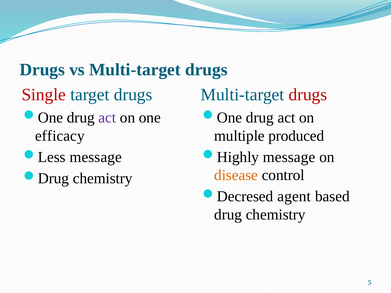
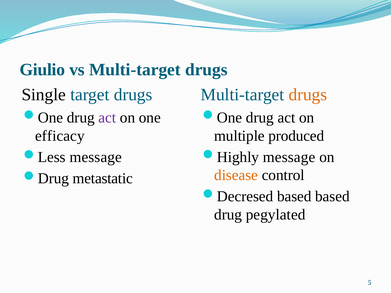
Drugs: Drugs -> Giulio (42, 70)
Single colour: red -> black (44, 95)
drugs colour: red -> orange (308, 95)
chemistry: chemistry -> metastatic (103, 179)
agent: agent -> based (294, 197)
drug chemistry: chemistry -> pegylated (276, 215)
